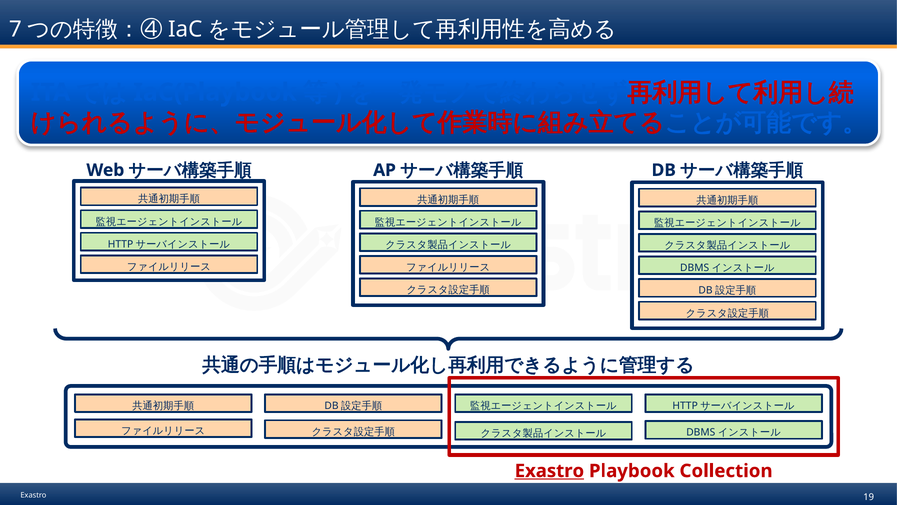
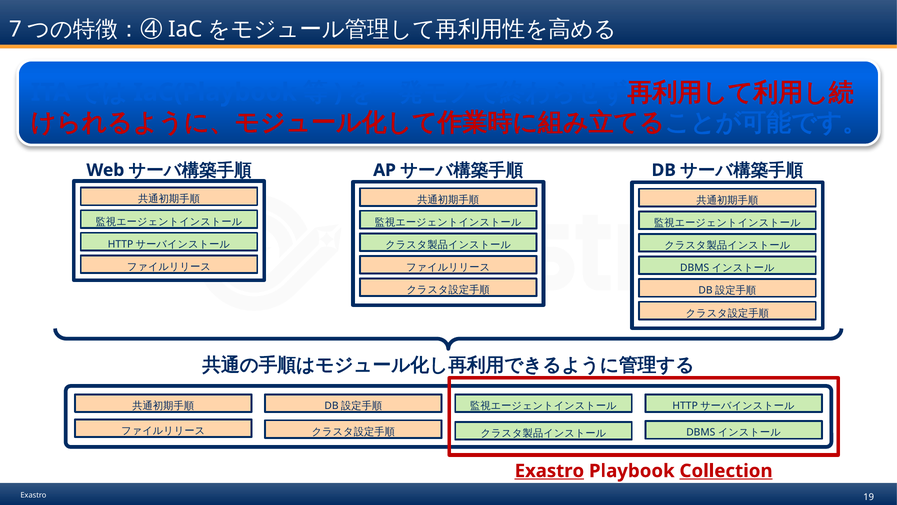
Collection underline: none -> present (726, 471)
